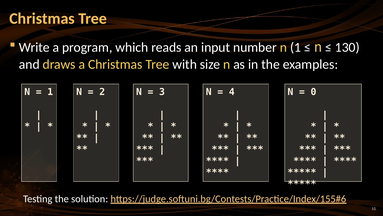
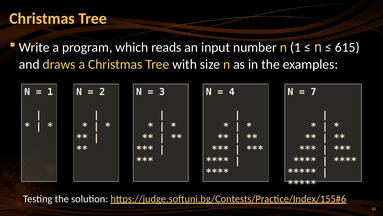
130: 130 -> 615 (347, 47)
0: 0 -> 7 (313, 92)
